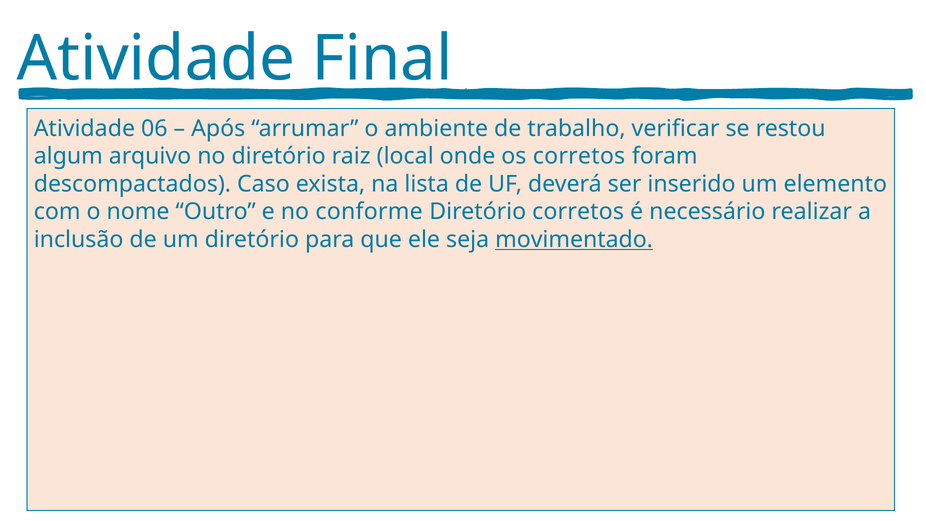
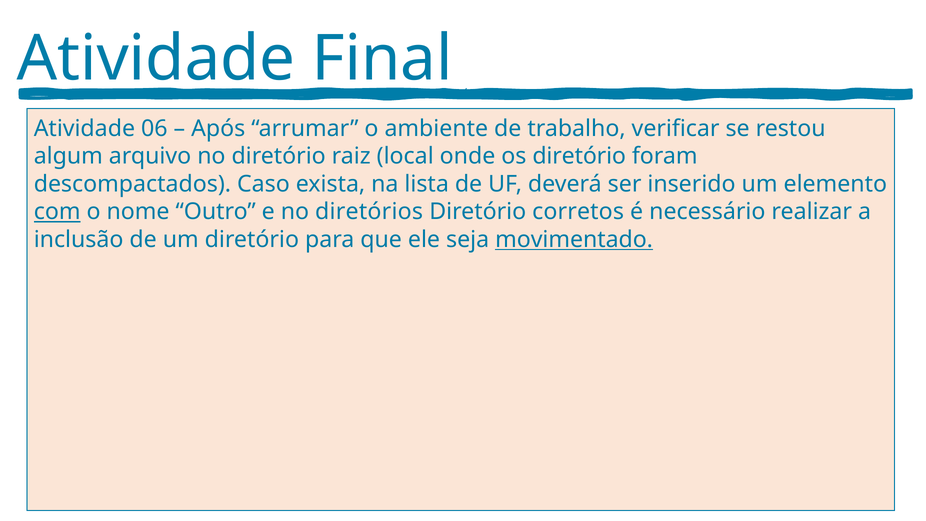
os corretos: corretos -> diretório (579, 156)
com underline: none -> present (57, 212)
conforme: conforme -> diretórios (369, 212)
